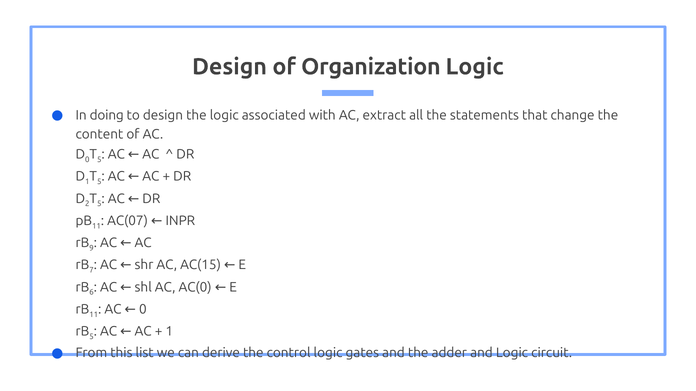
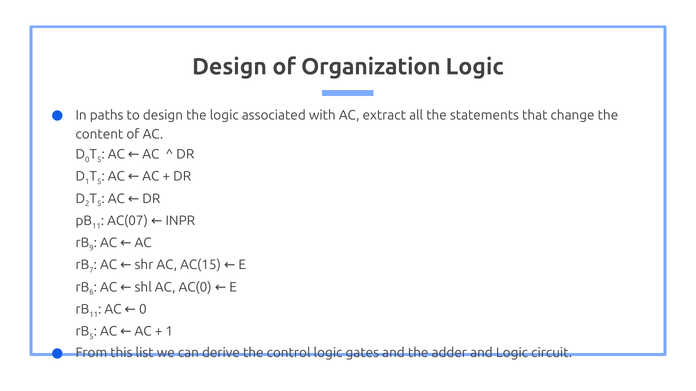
doing: doing -> paths (107, 115)
